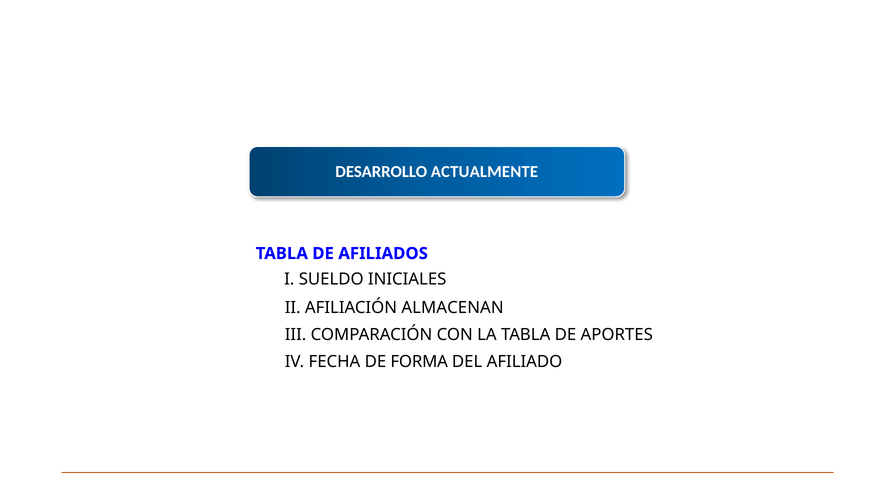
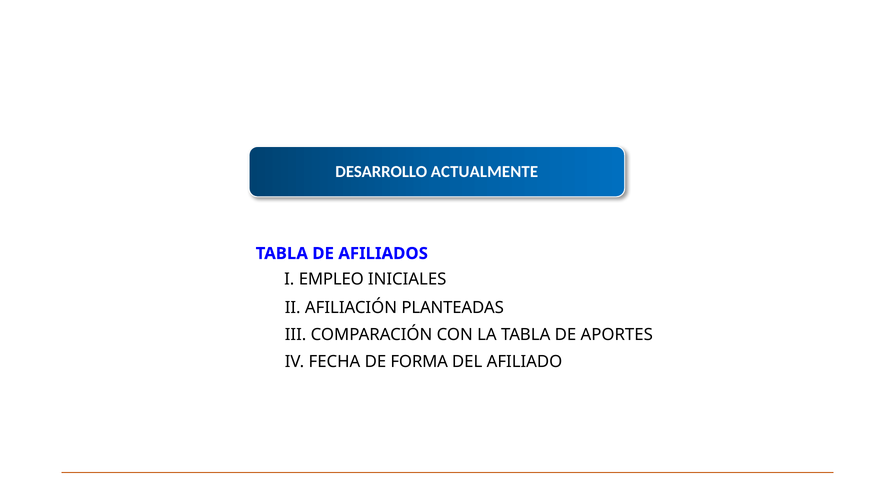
SUELDO: SUELDO -> EMPLEO (331, 279)
ALMACENAN: ALMACENAN -> PLANTEADAS (453, 308)
